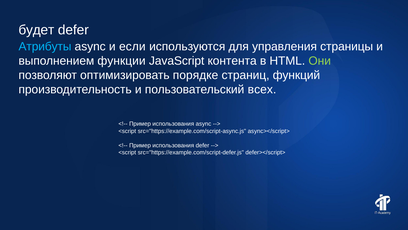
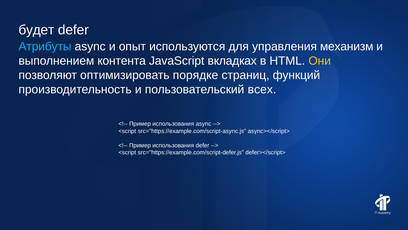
если: если -> опыт (132, 47)
страницы: страницы -> механизм (347, 47)
функции: функции -> контента (122, 61)
контента: контента -> вкладках (232, 61)
Они colour: light green -> yellow (320, 61)
